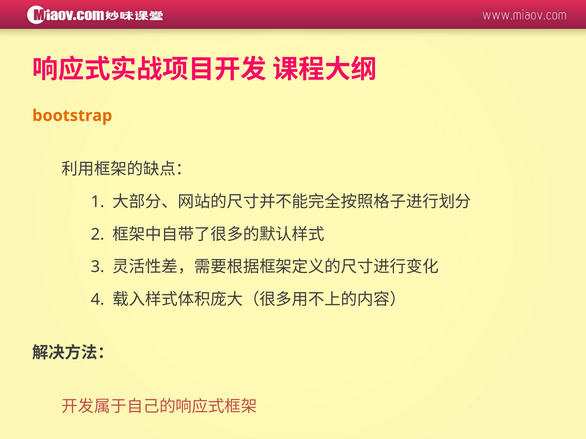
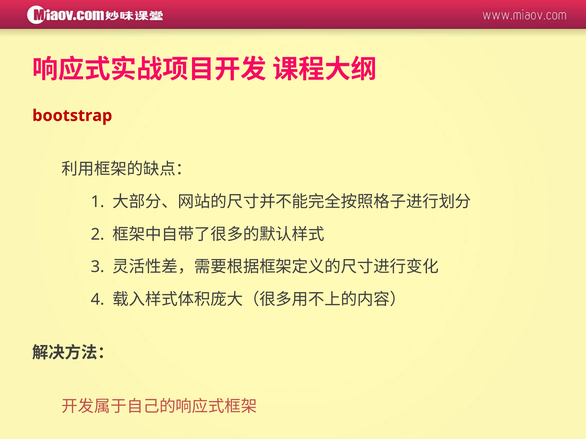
bootstrap colour: orange -> red (72, 116)
